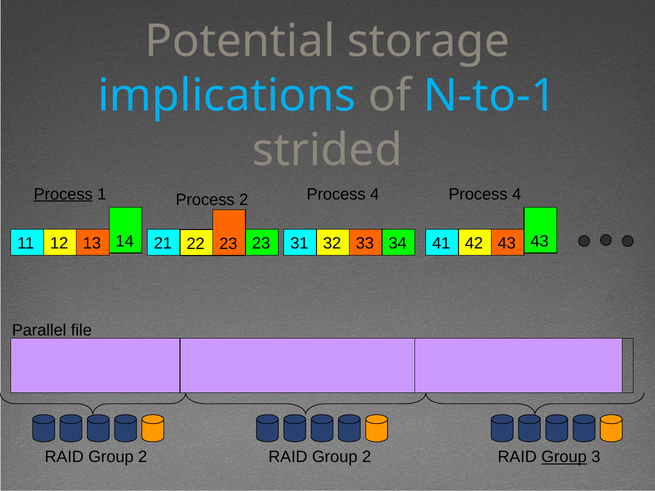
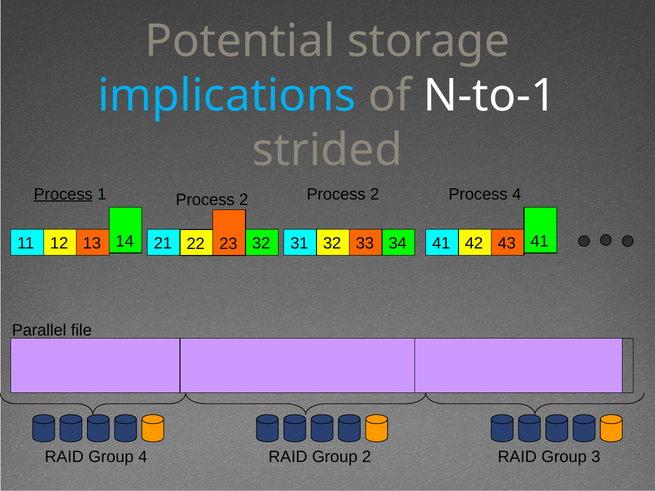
N-to-1 colour: light blue -> white (490, 96)
4: 4 -> 2 (375, 194)
23 23: 23 -> 32 (261, 243)
43 43: 43 -> 41 (540, 241)
2: 2 -> 4 (143, 457)
Group underline: present -> none (564, 457)
